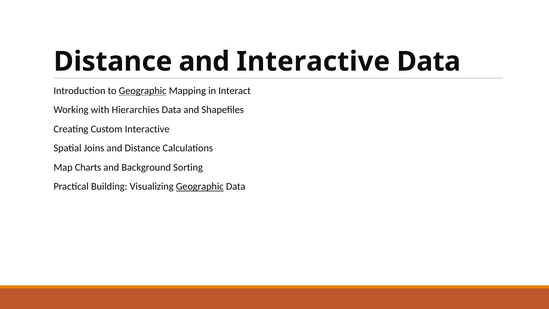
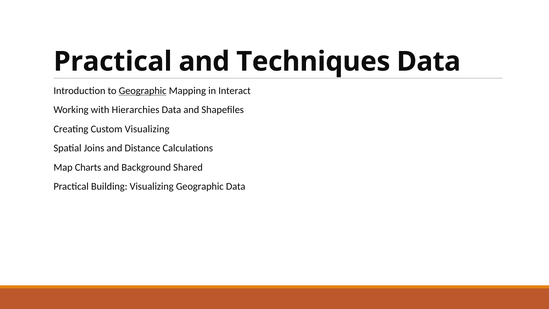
Distance: Distance -> Practical (113, 62)
and Interactive: Interactive -> Techniques (313, 62)
Custom Interactive: Interactive -> Visualizing (147, 129)
Sorting: Sorting -> Shared (188, 167)
Geographic underline: present -> none (200, 186)
